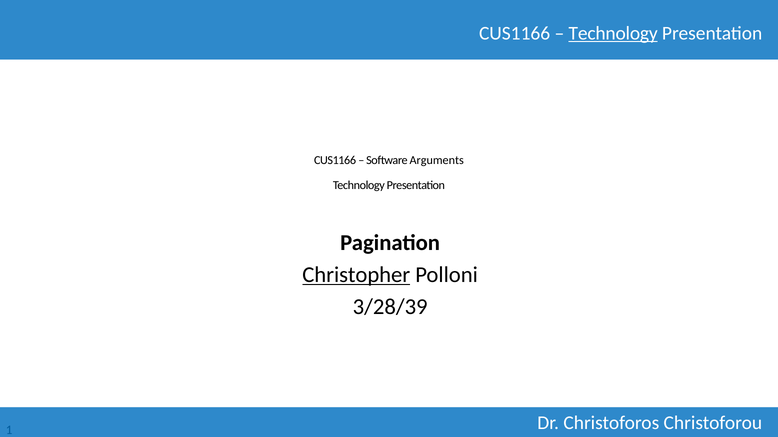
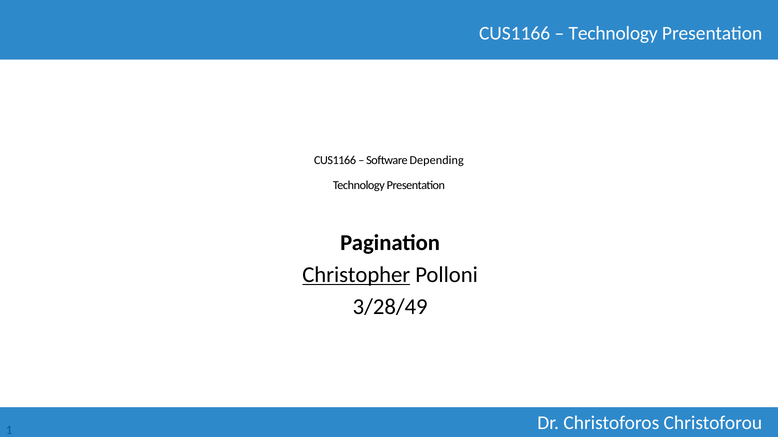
Technology underline: present -> none (613, 33)
Arguments: Arguments -> Depending (437, 161)
3/28/39: 3/28/39 -> 3/28/49 (390, 307)
